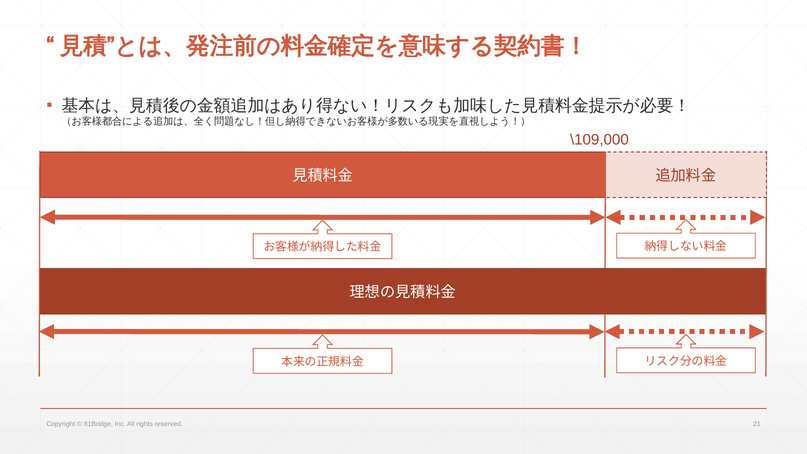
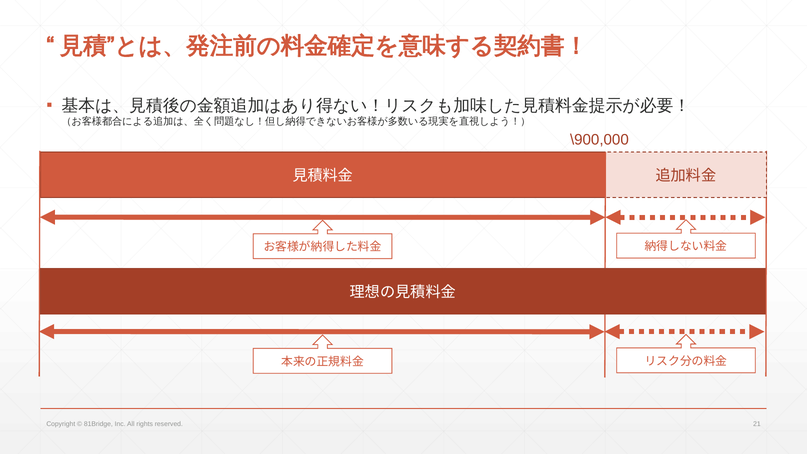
\109,000: \109,000 -> \900,000 (599, 140)
